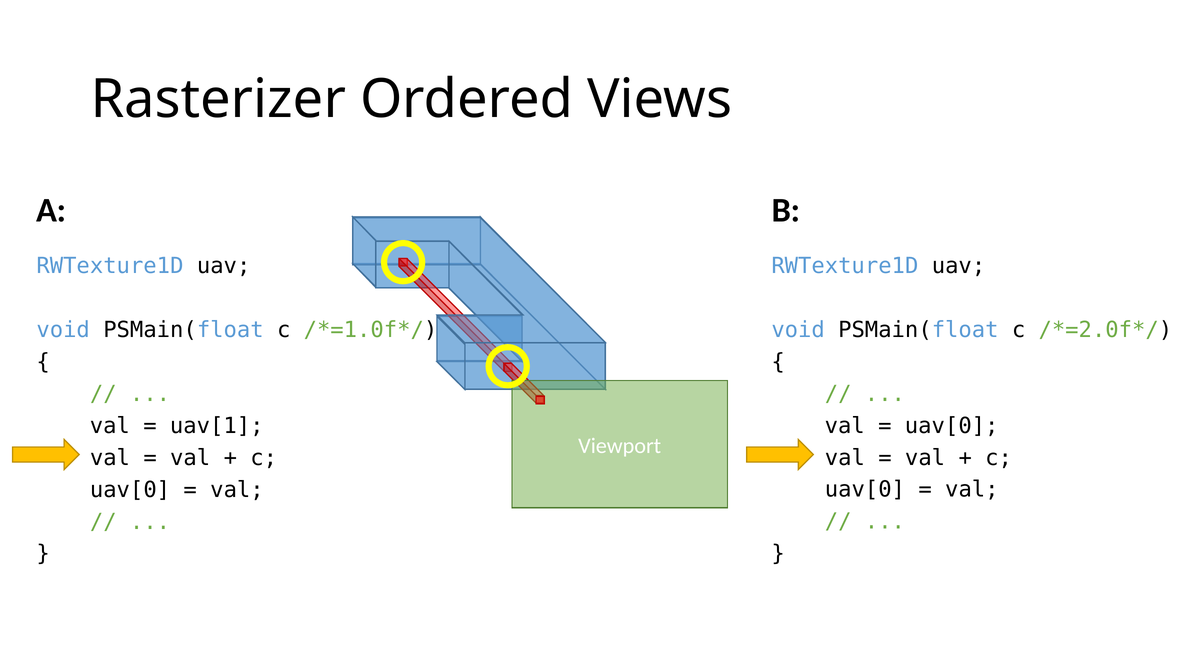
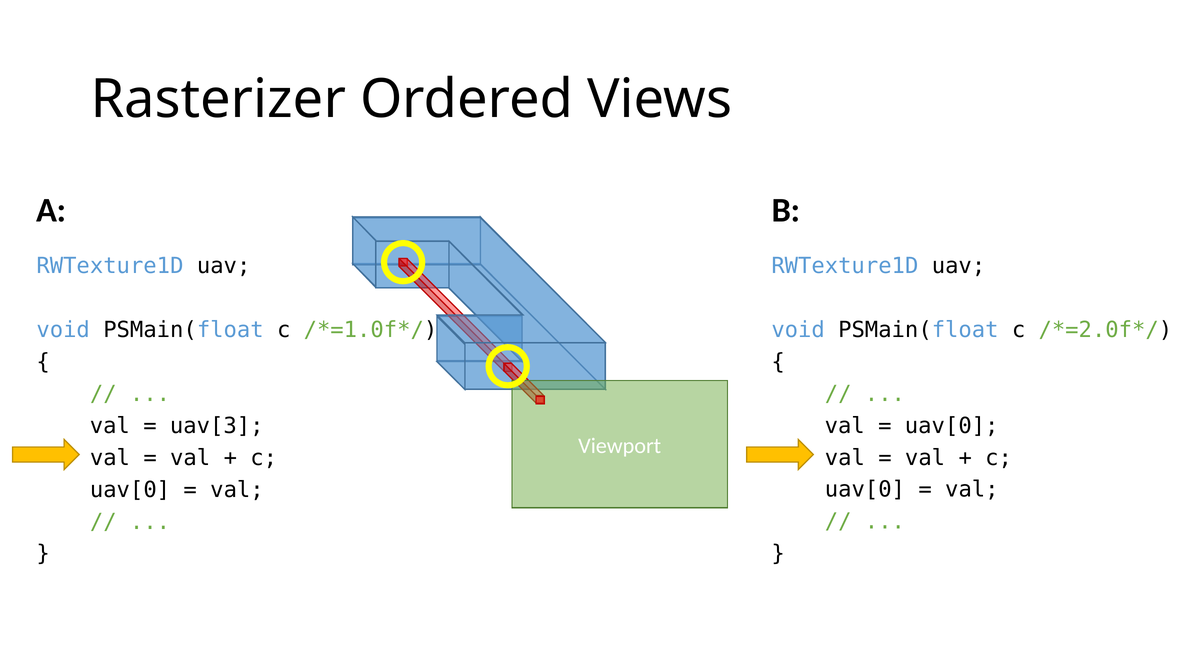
uav[1: uav[1 -> uav[3 (217, 426)
